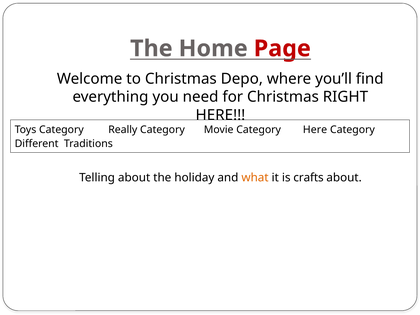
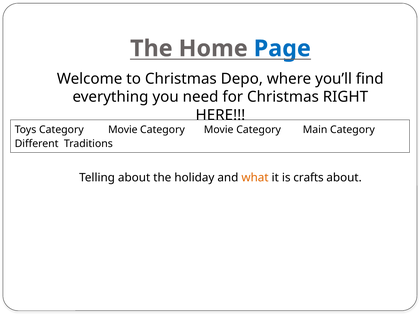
Page colour: red -> blue (282, 49)
Toys Category Really: Really -> Movie (123, 130)
Category Here: Here -> Main (315, 130)
